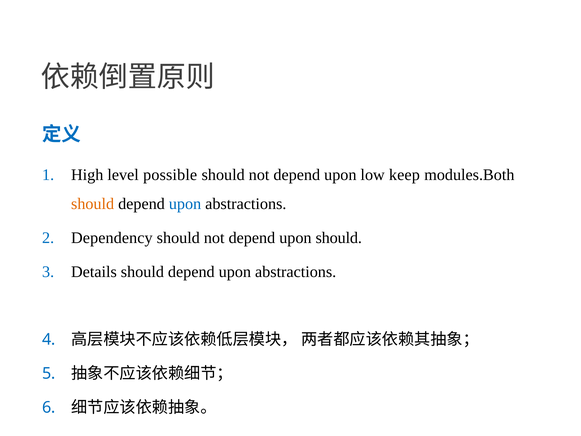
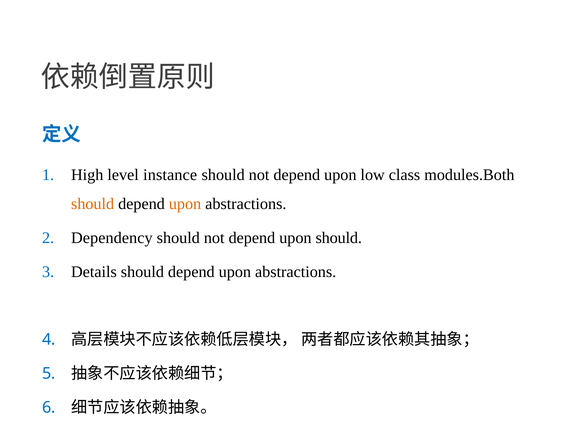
possible: possible -> instance (170, 175)
keep: keep -> class (404, 175)
upon colour: blue -> orange (185, 204)
